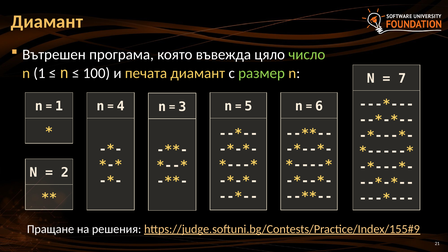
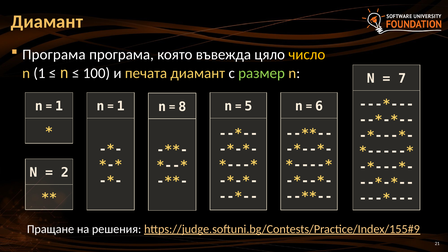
Вътрешен: Вътрешен -> Програма (54, 55)
число colour: light green -> yellow (307, 55)
4: 4 -> 1 (121, 106)
3: 3 -> 8 (182, 107)
